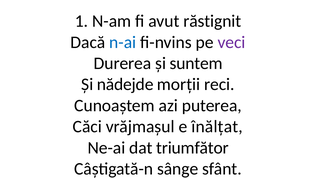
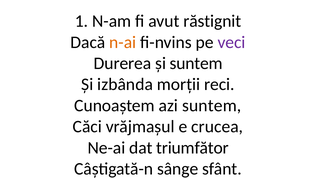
n-ai colour: blue -> orange (123, 42)
nădejde: nădejde -> izbânda (125, 84)
azi puterea: puterea -> suntem (212, 105)
înălțat: înălțat -> crucea (217, 126)
